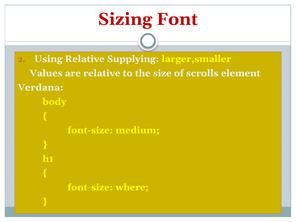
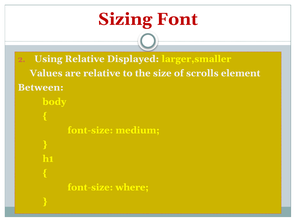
Supplying: Supplying -> Displayed (133, 59)
Verdana: Verdana -> Between (41, 87)
